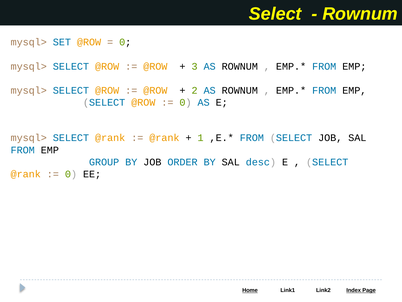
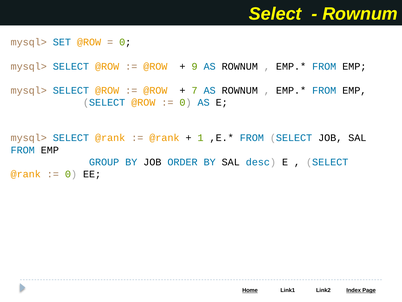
3: 3 -> 9 (195, 66)
2: 2 -> 7 (195, 90)
